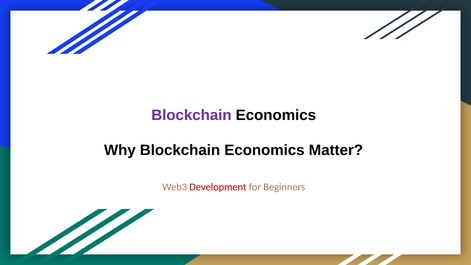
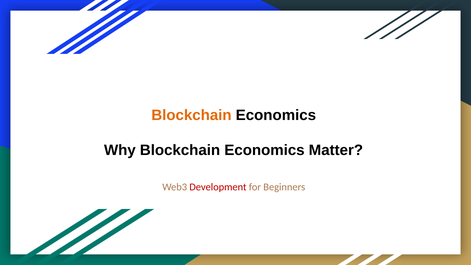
Blockchain colour: purple -> orange (191, 115)
